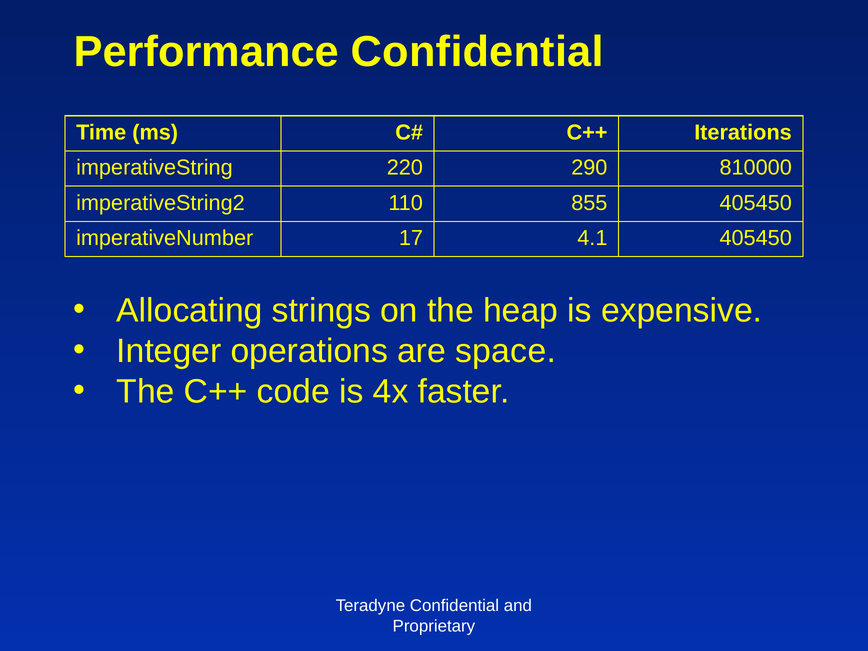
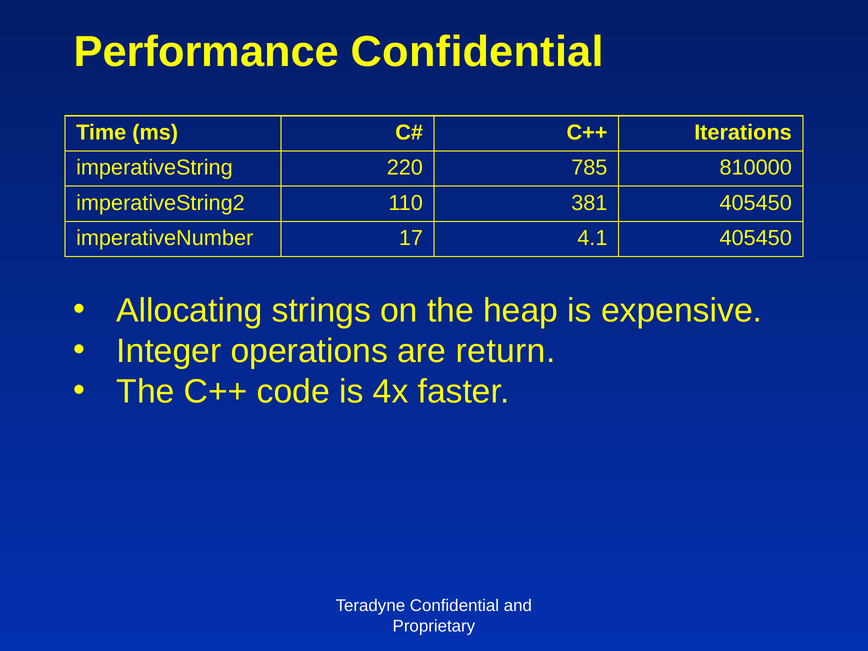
290: 290 -> 785 (589, 168)
855: 855 -> 381 (589, 203)
space: space -> return (506, 351)
